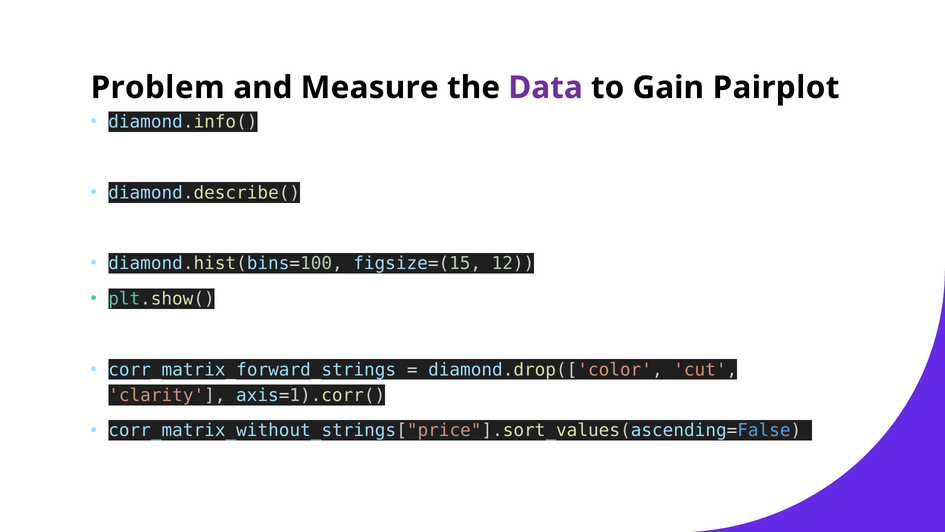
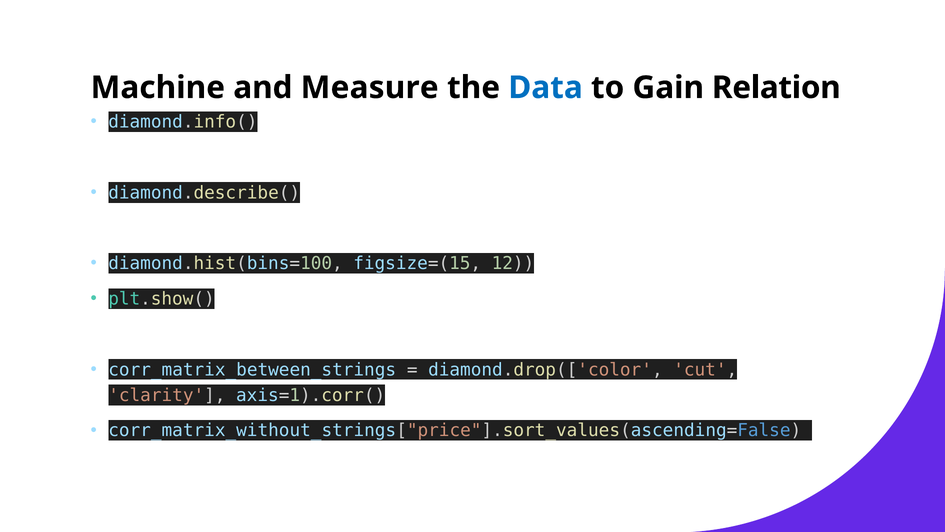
Problem: Problem -> Machine (158, 88)
Data colour: purple -> blue (545, 88)
Pairplot: Pairplot -> Relation (776, 88)
corr_matrix_forward_strings: corr_matrix_forward_strings -> corr_matrix_between_strings (252, 369)
